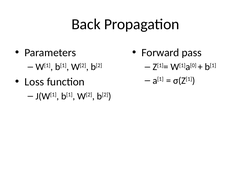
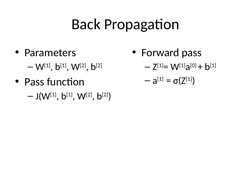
Loss: Loss -> Pass (34, 82)
